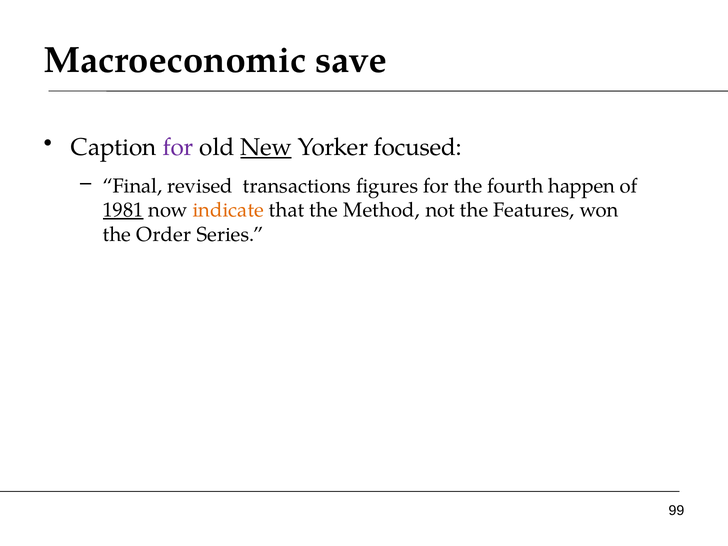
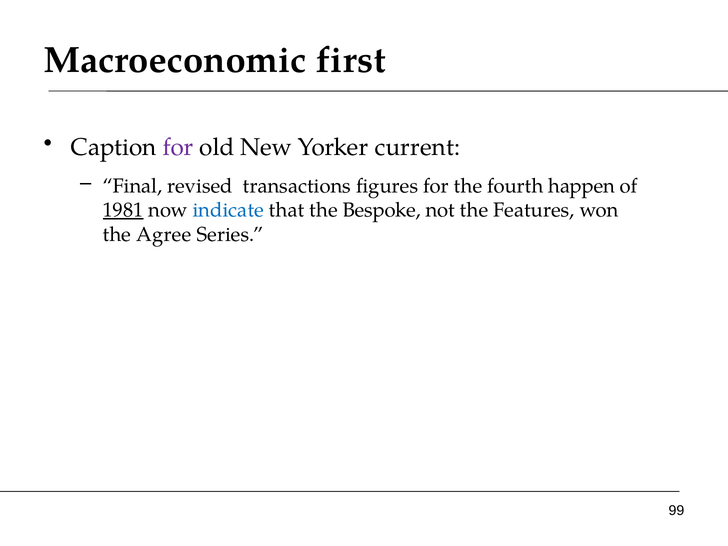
save: save -> first (351, 60)
New underline: present -> none (266, 147)
focused: focused -> current (418, 147)
indicate colour: orange -> blue (228, 210)
Method: Method -> Bespoke (382, 210)
Order: Order -> Agree (164, 234)
